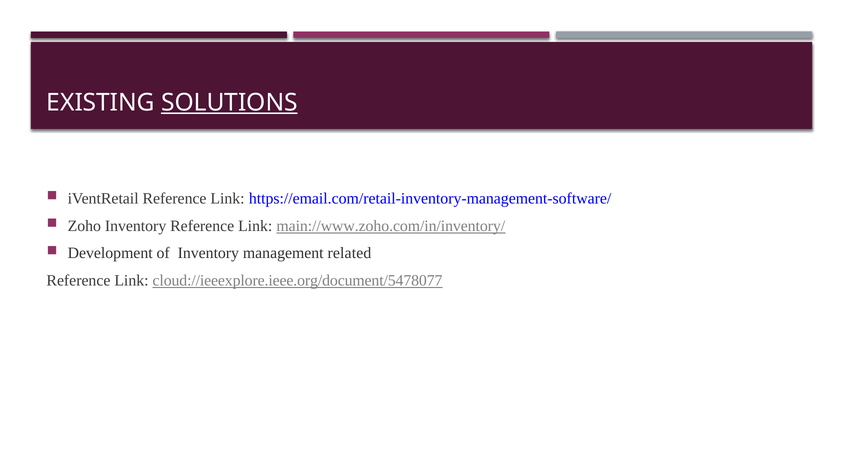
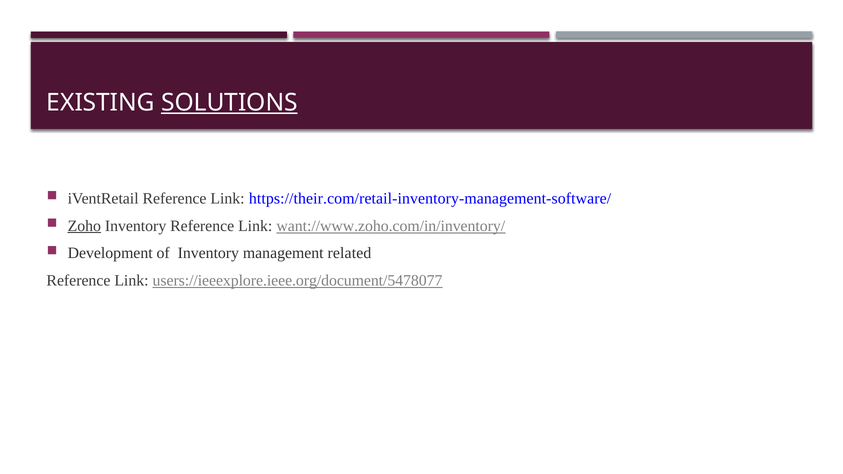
https://email.com/retail-inventory-management-software/: https://email.com/retail-inventory-management-software/ -> https://their.com/retail-inventory-management-software/ (430, 199)
Zoho underline: none -> present (84, 226)
main://www.zoho.com/in/inventory/: main://www.zoho.com/in/inventory/ -> want://www.zoho.com/in/inventory/ (391, 226)
cloud://ieeexplore.ieee.org/document/5478077: cloud://ieeexplore.ieee.org/document/5478077 -> users://ieeexplore.ieee.org/document/5478077 (298, 281)
